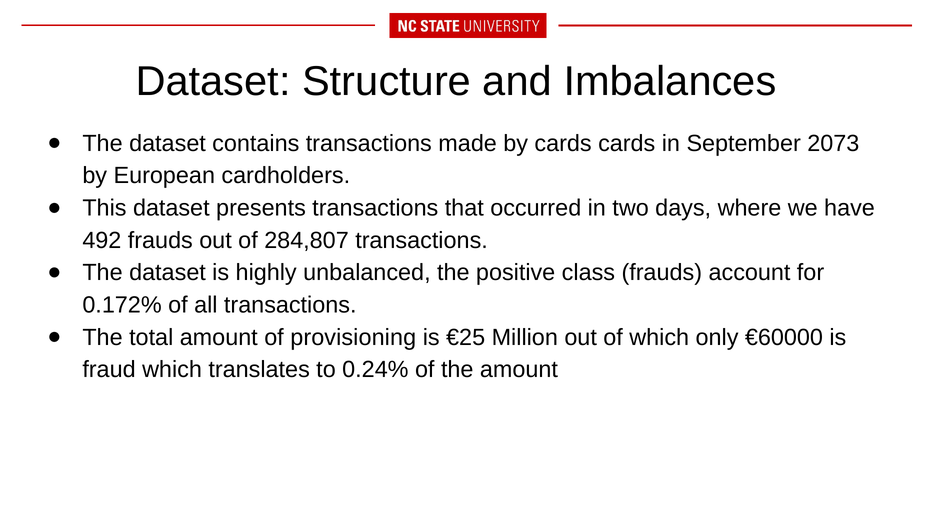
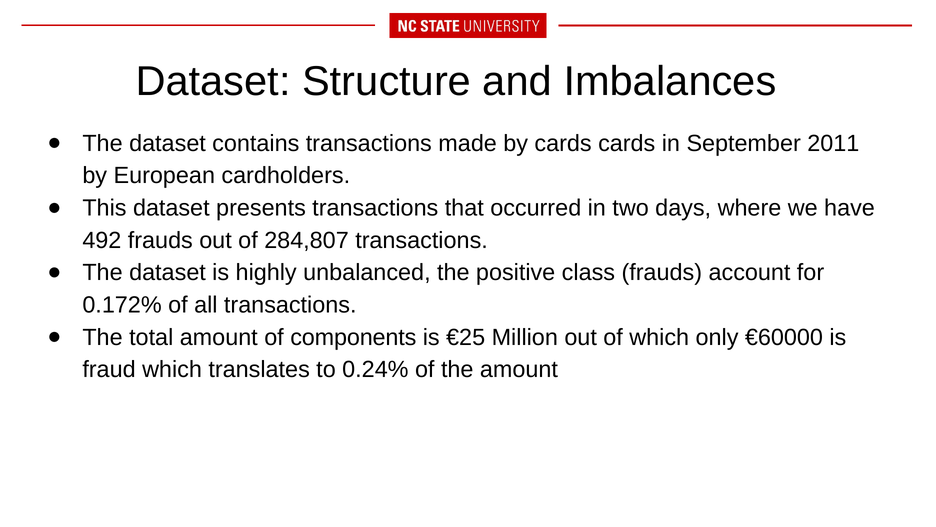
2073: 2073 -> 2011 (833, 143)
provisioning: provisioning -> components (353, 337)
